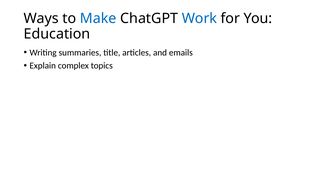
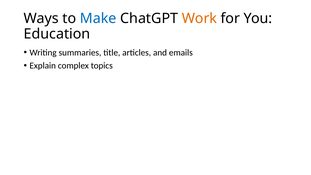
Work colour: blue -> orange (199, 18)
